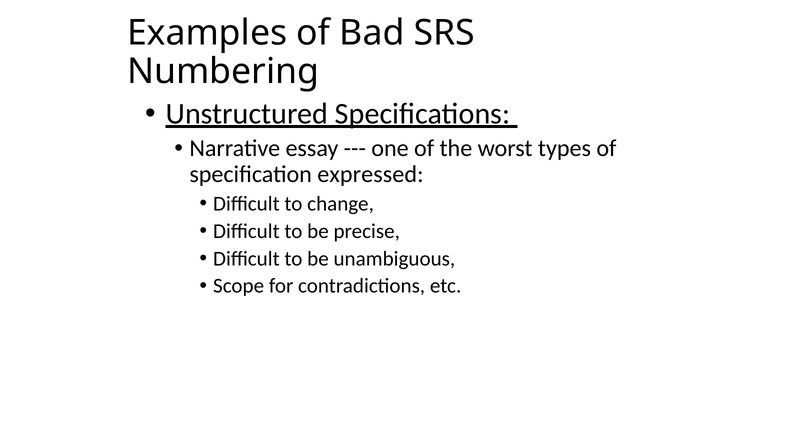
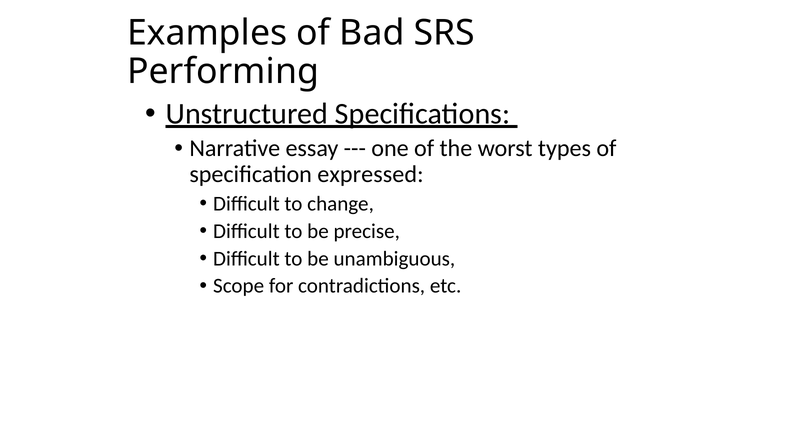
Numbering: Numbering -> Performing (223, 71)
